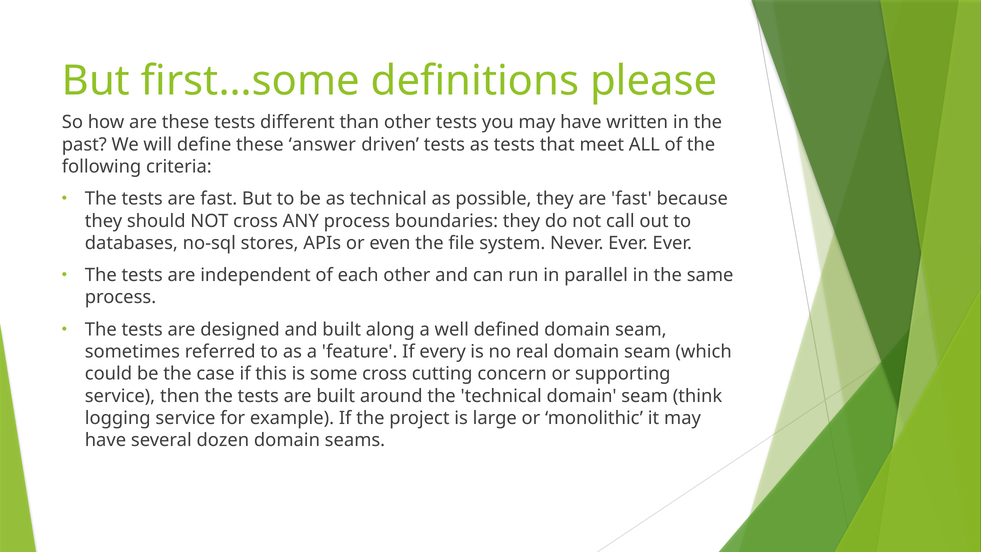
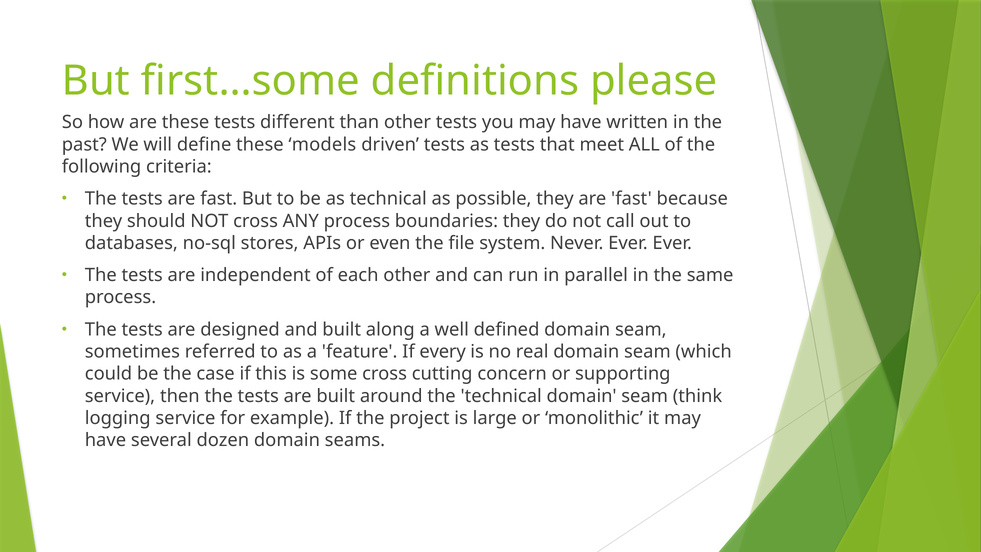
answer: answer -> models (322, 144)
